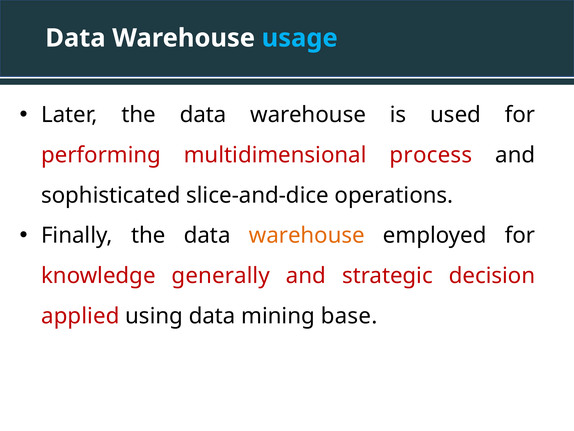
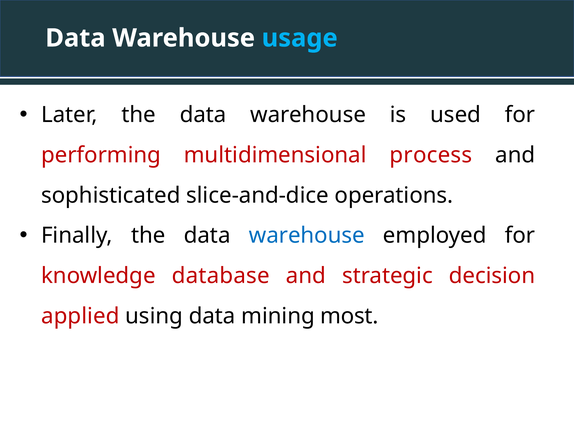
warehouse colour: orange -> blue (307, 235)
generally: generally -> database (221, 276)
base: base -> most (349, 316)
